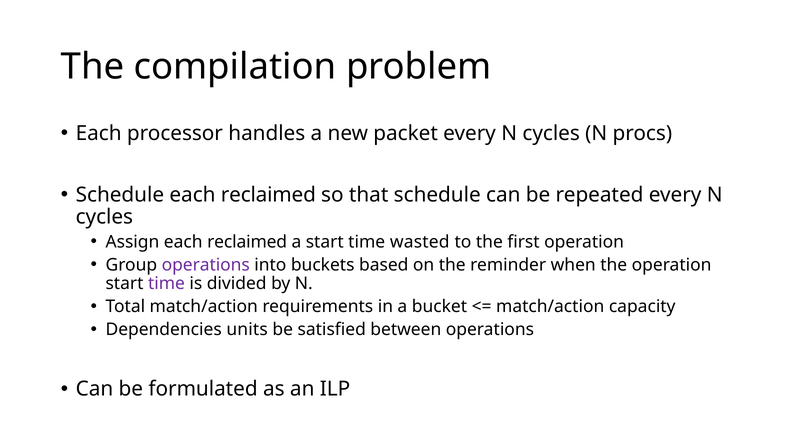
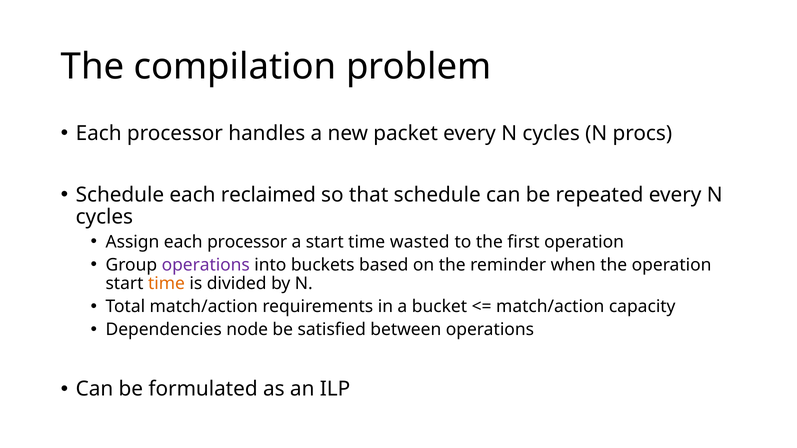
Assign each reclaimed: reclaimed -> processor (247, 242)
time colour: purple -> orange (166, 284)
units: units -> node (247, 330)
